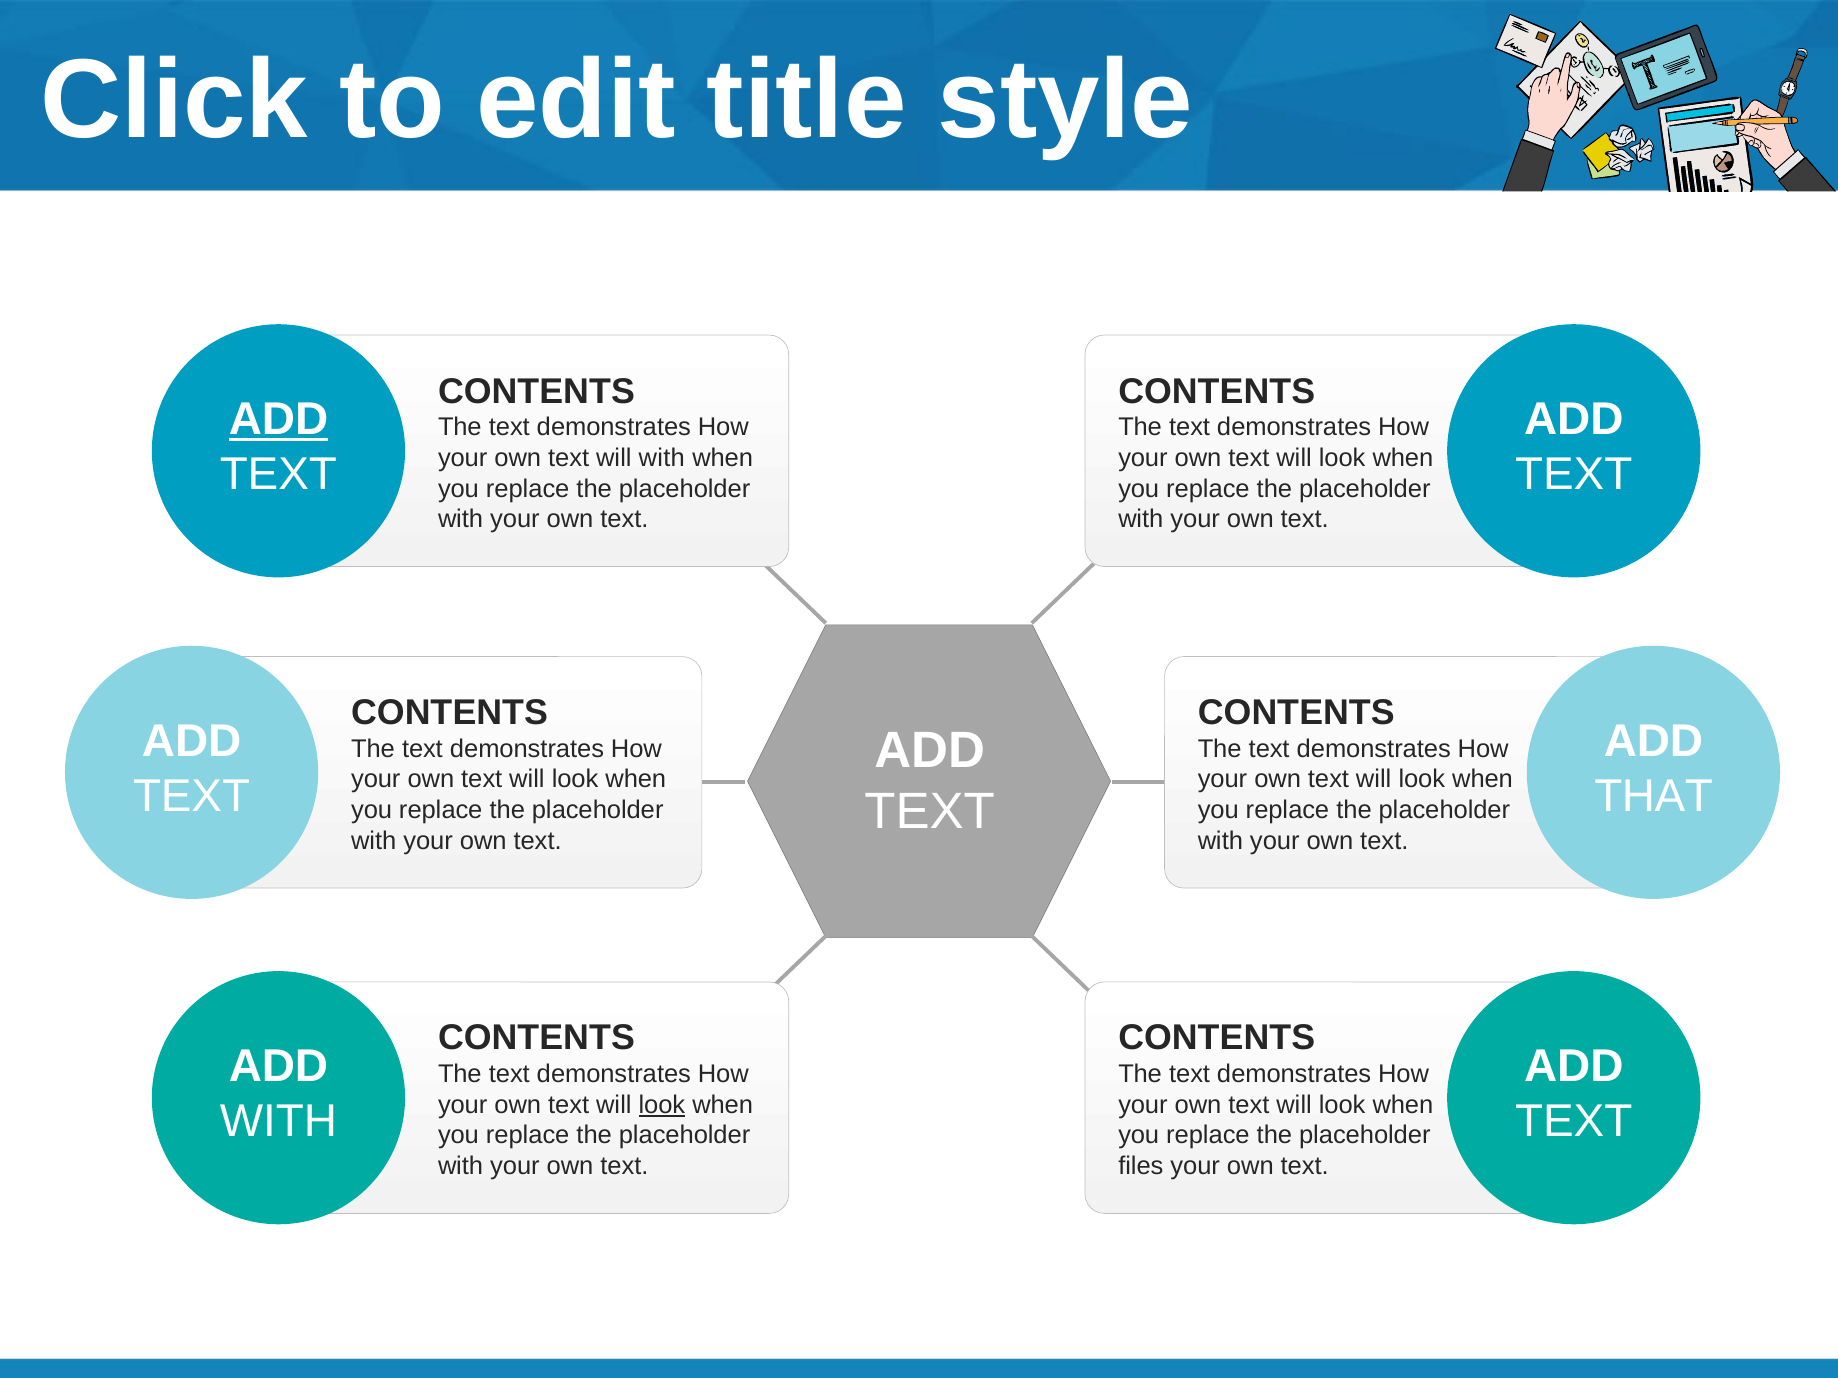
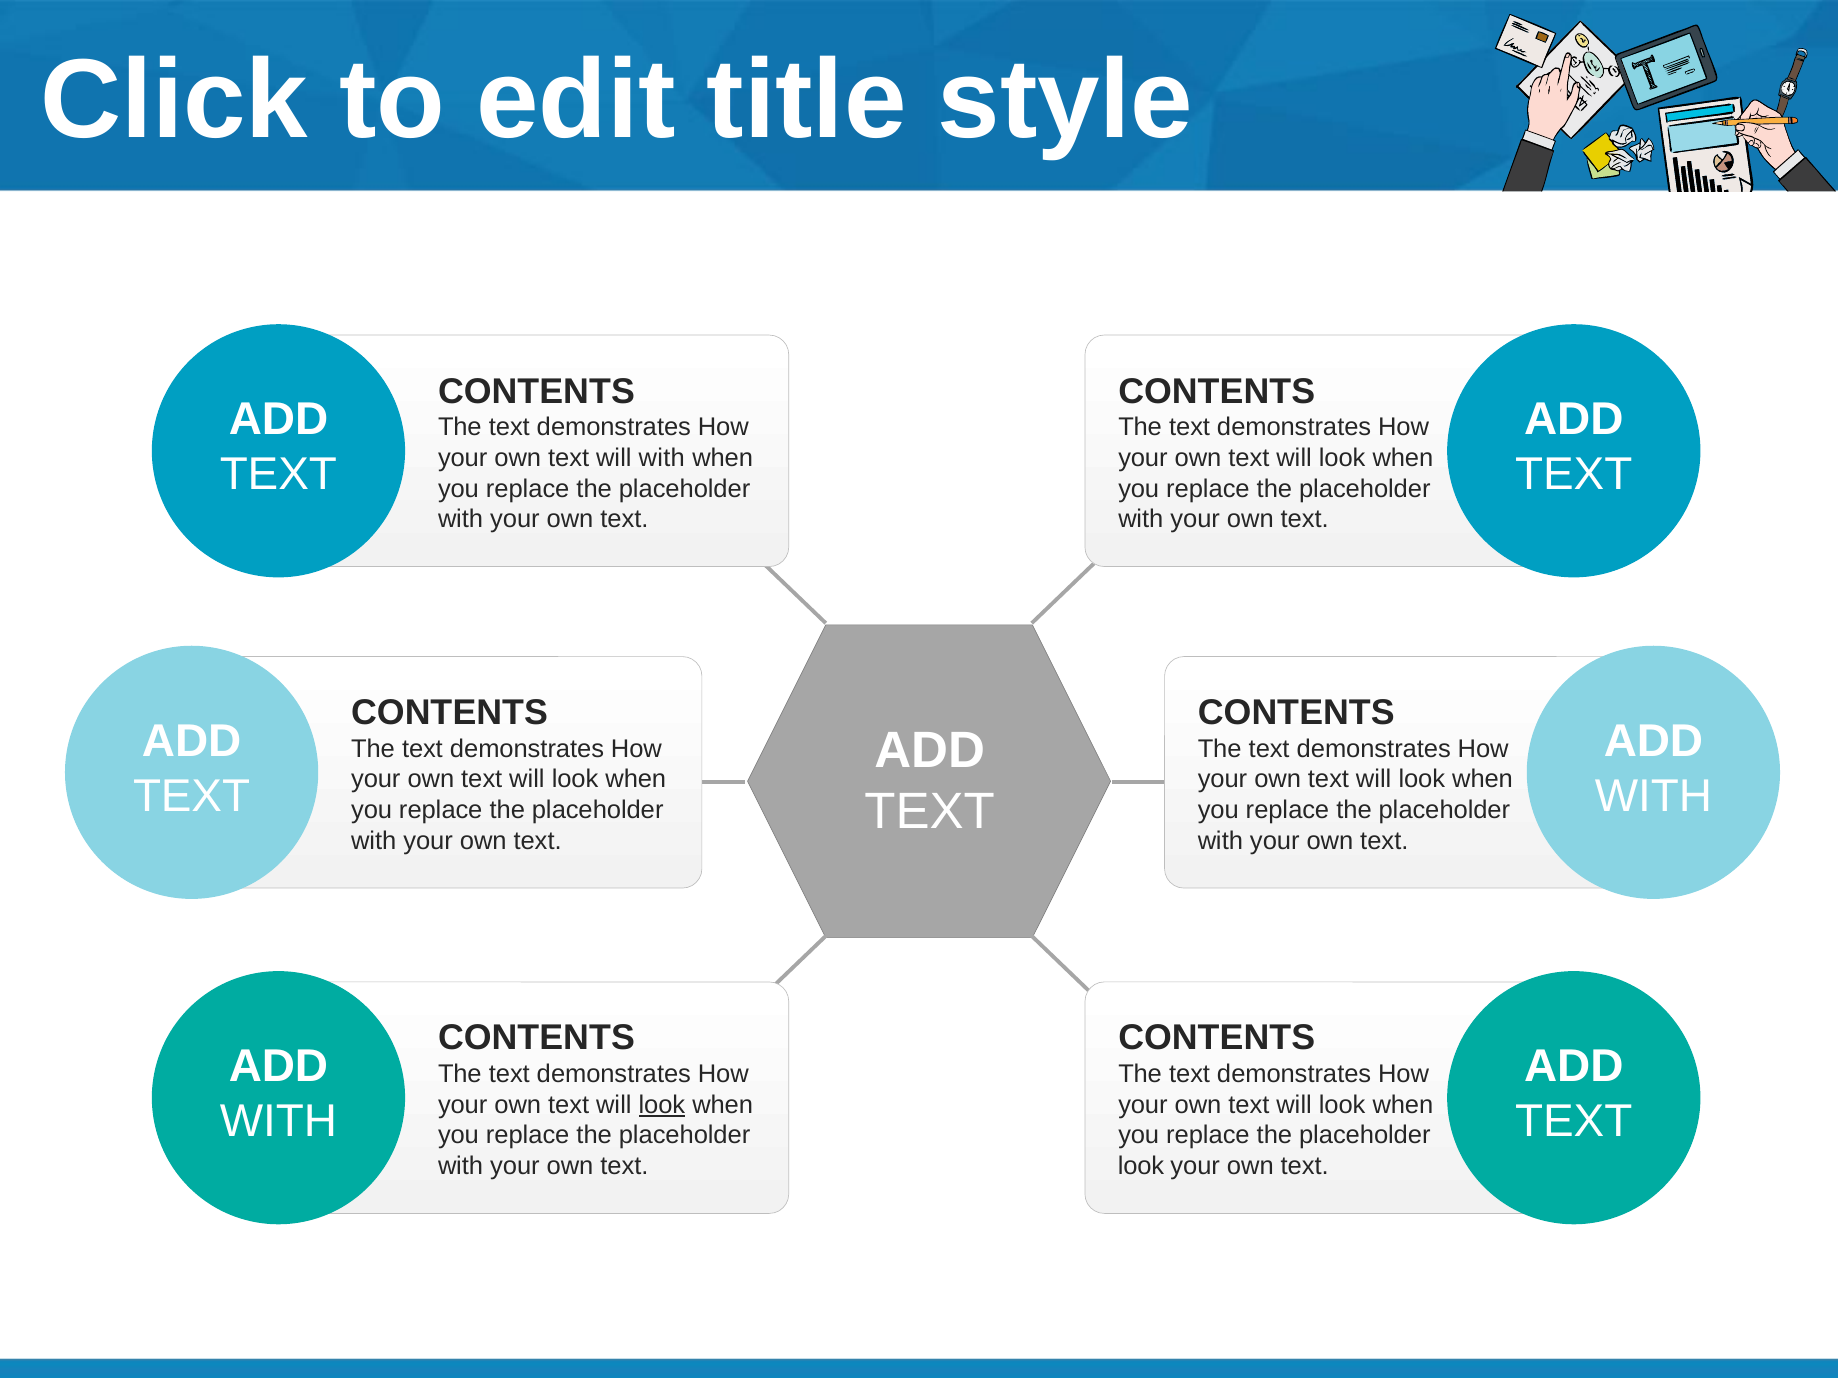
ADD underline: present -> none (279, 420)
THAT: THAT -> WITH (1653, 797)
files: files -> look (1141, 1167)
